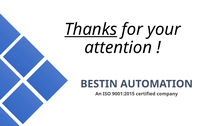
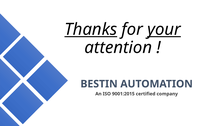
your underline: none -> present (164, 29)
